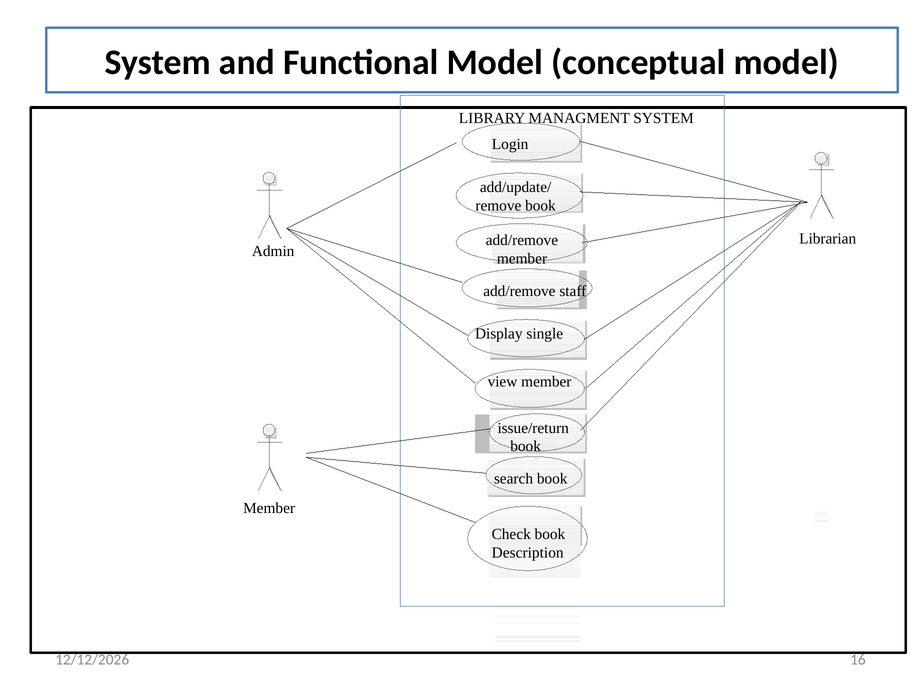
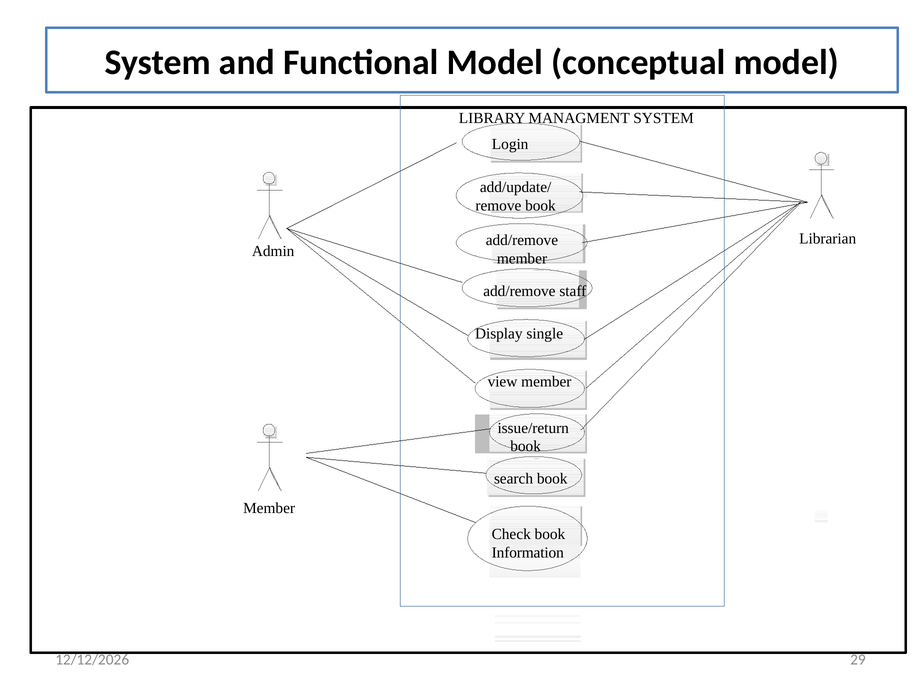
Description: Description -> Information (528, 552)
16: 16 -> 29 (858, 660)
